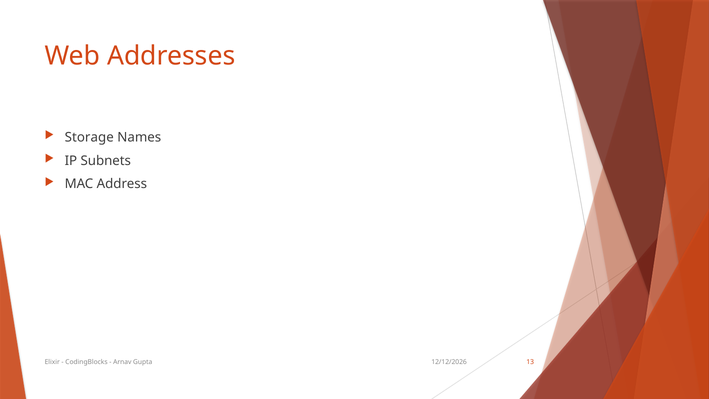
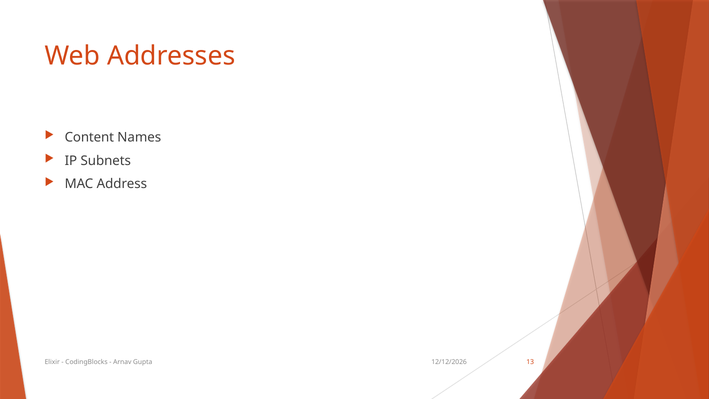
Storage: Storage -> Content (89, 137)
